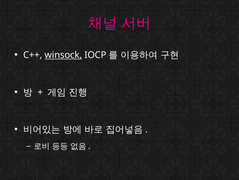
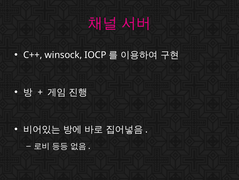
winsock underline: present -> none (63, 55)
